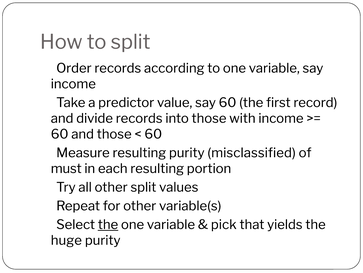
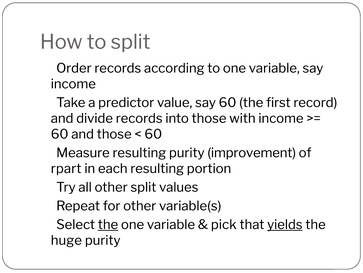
misclassified: misclassified -> improvement (252, 152)
must: must -> rpart (66, 168)
yields underline: none -> present (285, 224)
